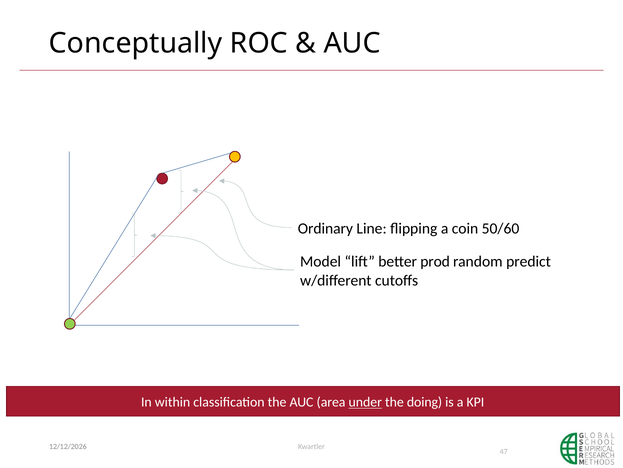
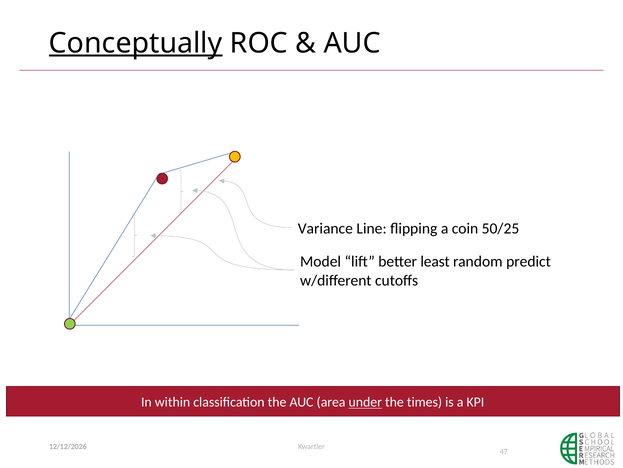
Conceptually underline: none -> present (136, 43)
Ordinary: Ordinary -> Variance (325, 228)
50/60: 50/60 -> 50/25 (501, 228)
prod: prod -> least (435, 261)
doing: doing -> times (425, 402)
